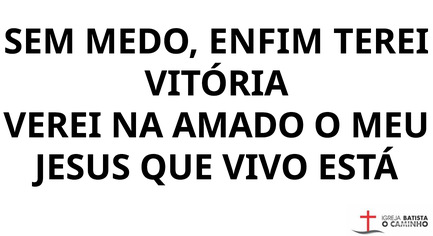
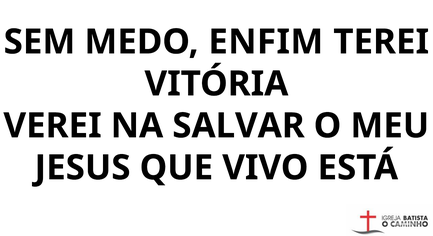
AMADO: AMADO -> SALVAR (238, 126)
